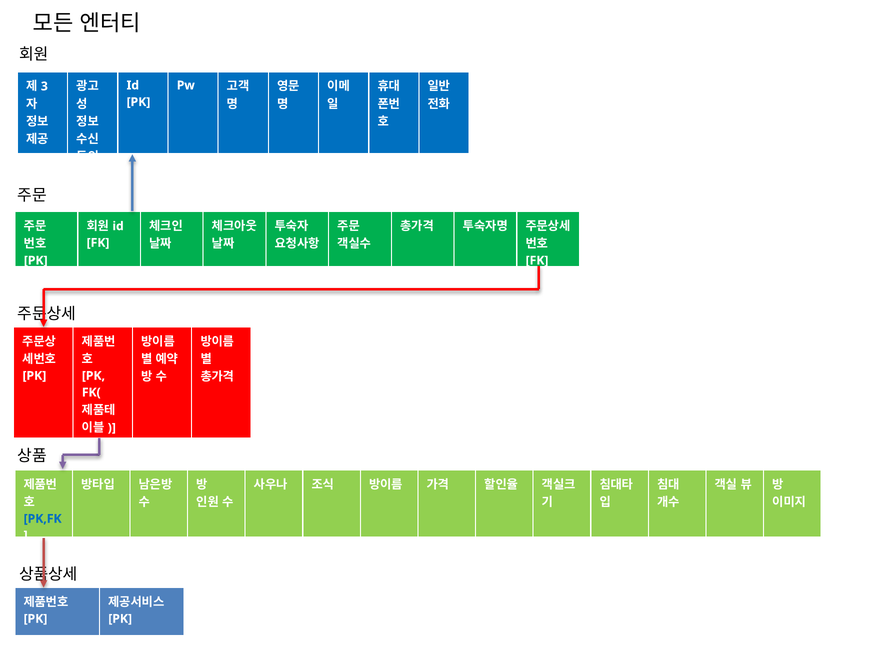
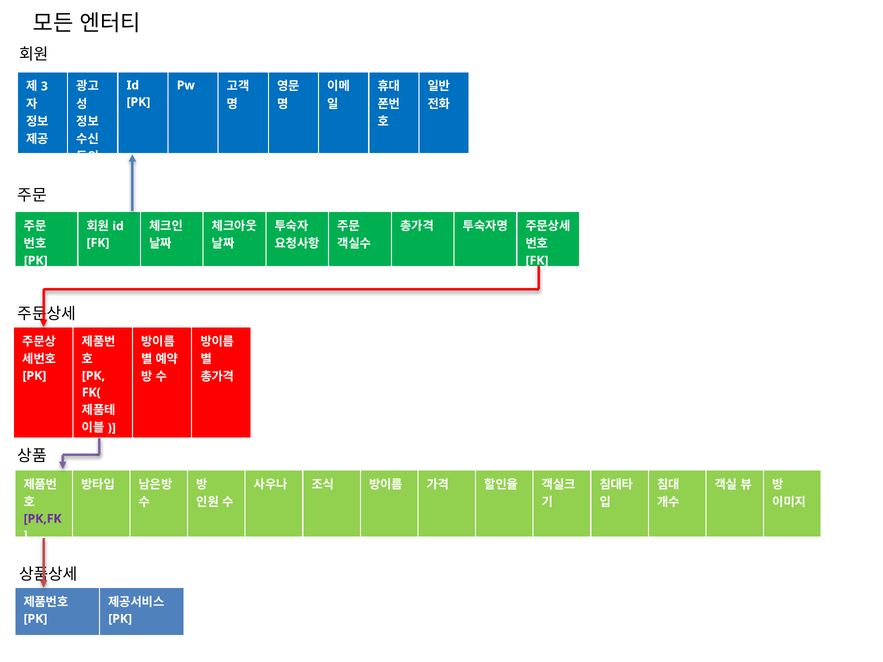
PK,FK colour: blue -> purple (43, 519)
